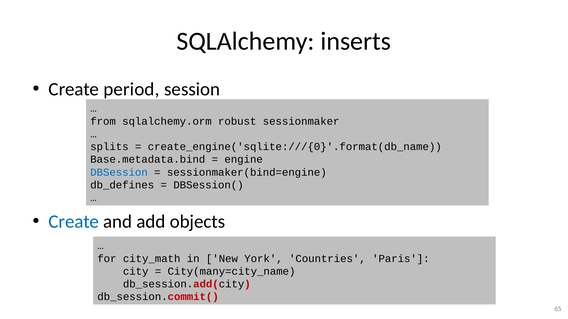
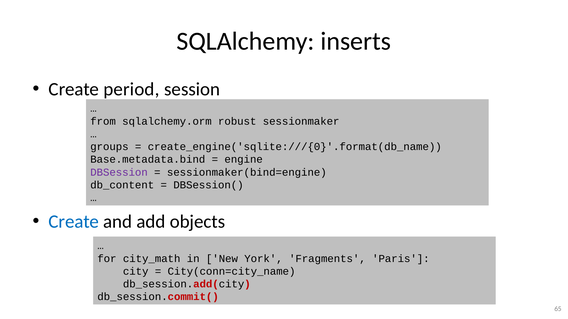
splits: splits -> groups (109, 147)
DBSession colour: blue -> purple (119, 172)
db_defines: db_defines -> db_content (122, 185)
Countries: Countries -> Fragments (327, 259)
City(many=city_name: City(many=city_name -> City(conn=city_name (232, 272)
